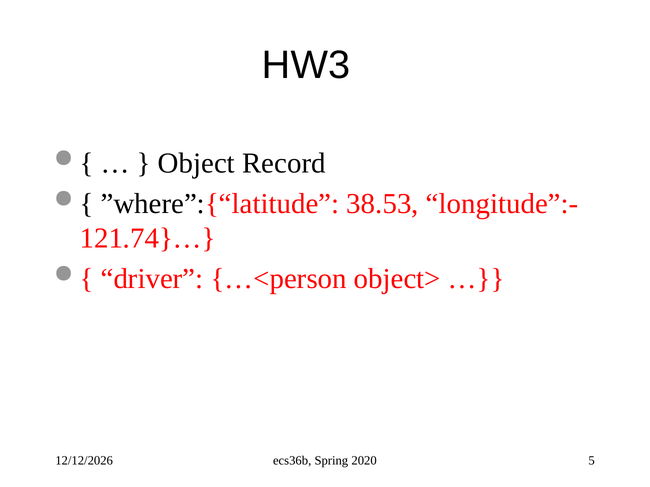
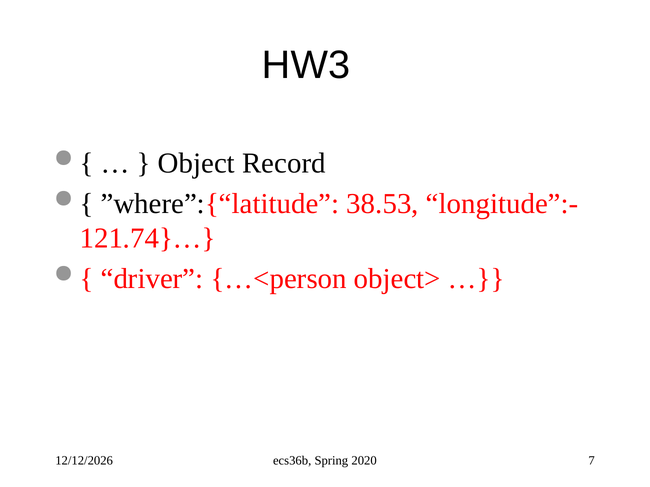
5: 5 -> 7 (592, 461)
